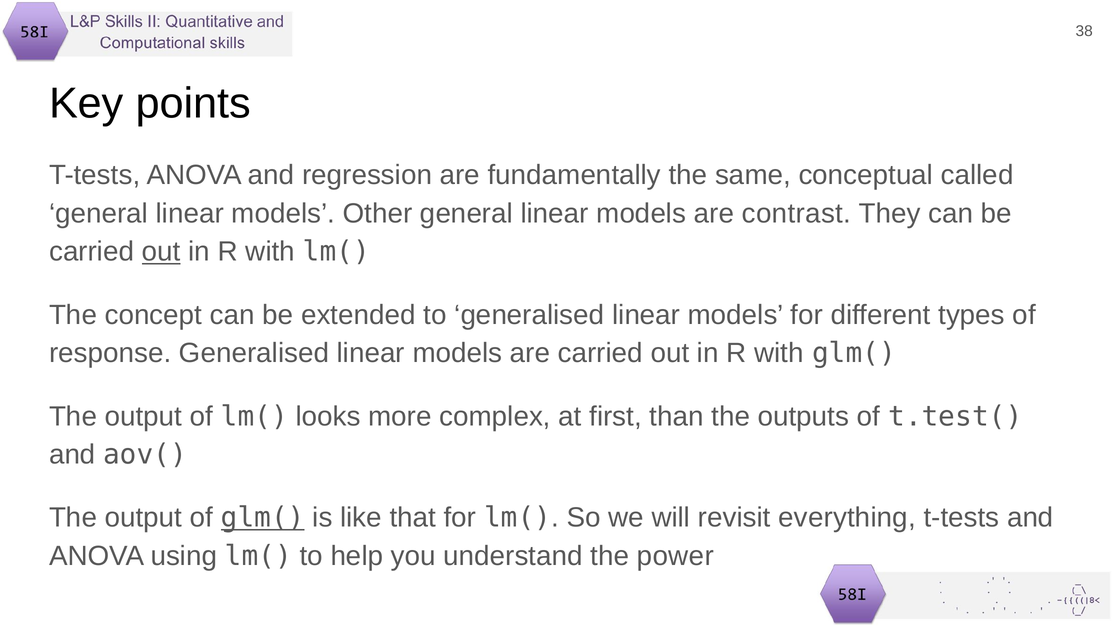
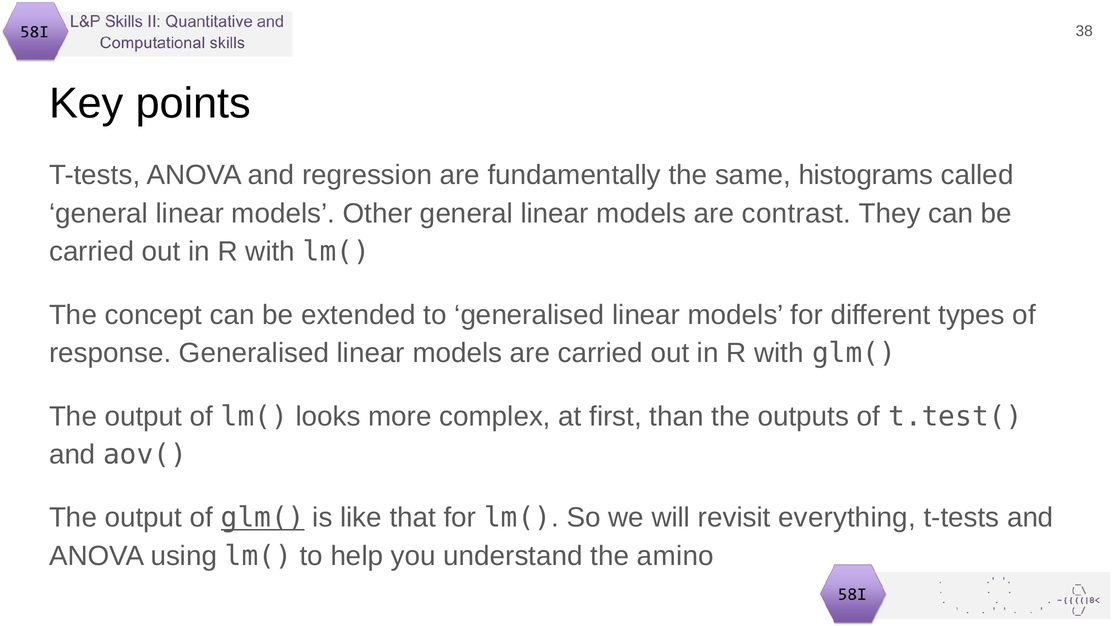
conceptual: conceptual -> histograms (866, 175)
out underline: present -> none (161, 252)
power: power -> amino (675, 557)
